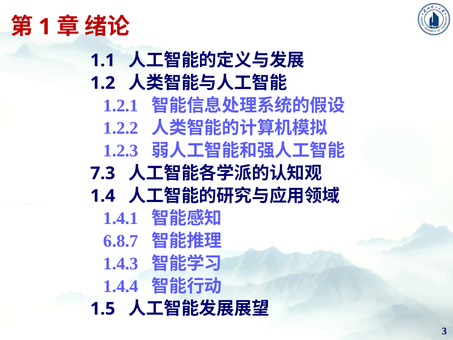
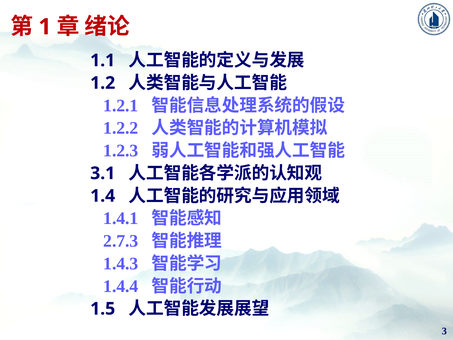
7.3: 7.3 -> 3.1 (103, 173)
6.8.7: 6.8.7 -> 2.7.3 (121, 241)
